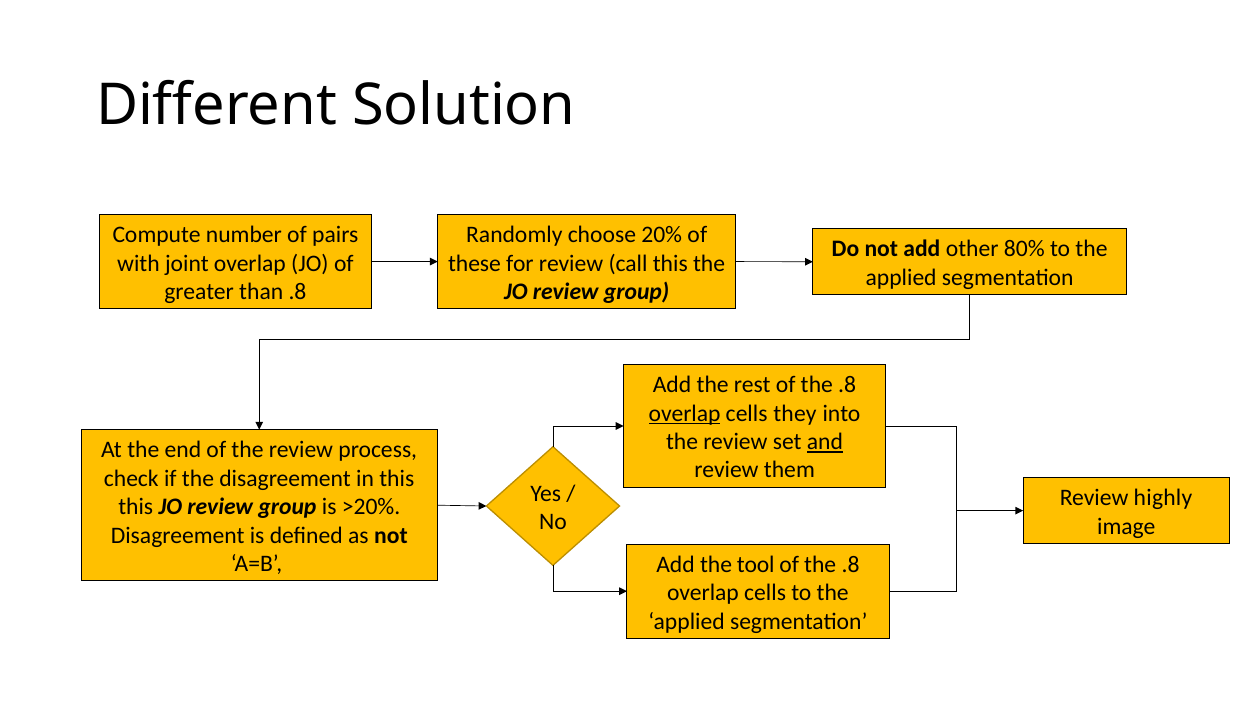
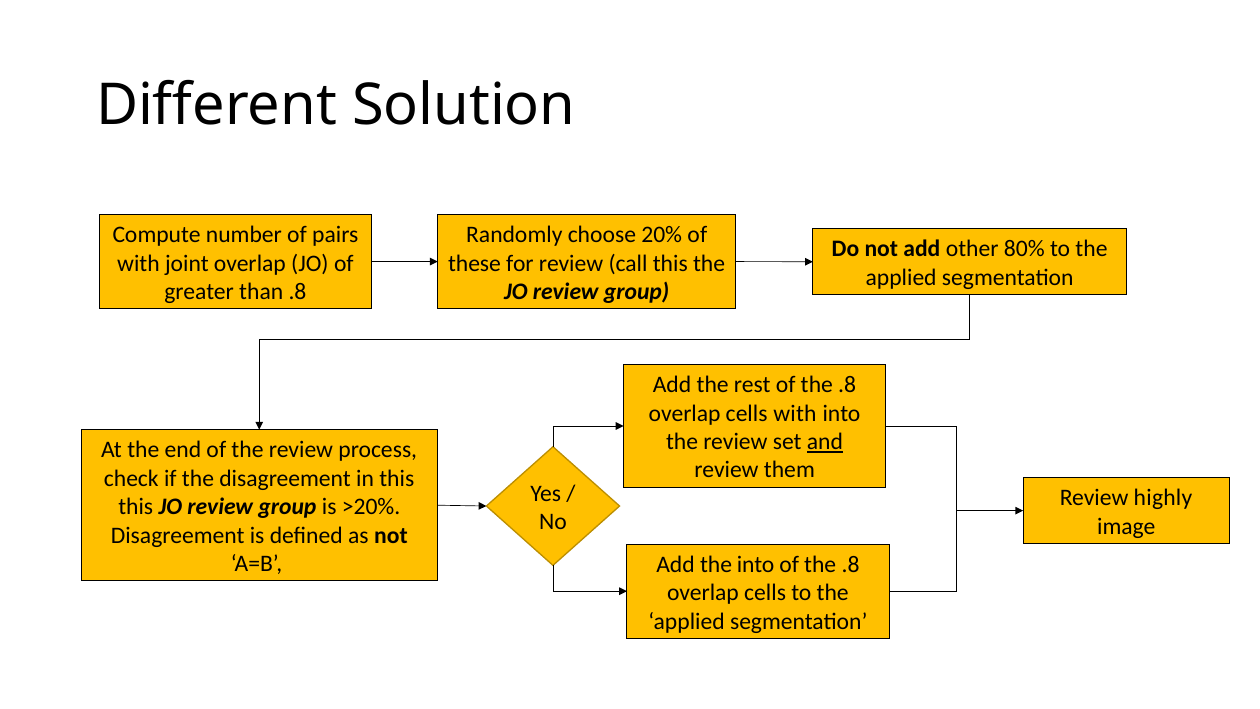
overlap underline: present -> none (685, 413)
cells they: they -> with (795, 413)
the tool: tool -> into (756, 564)
